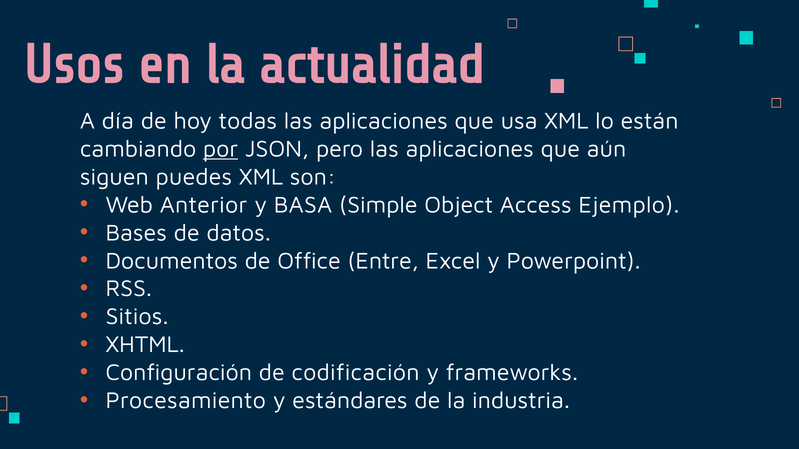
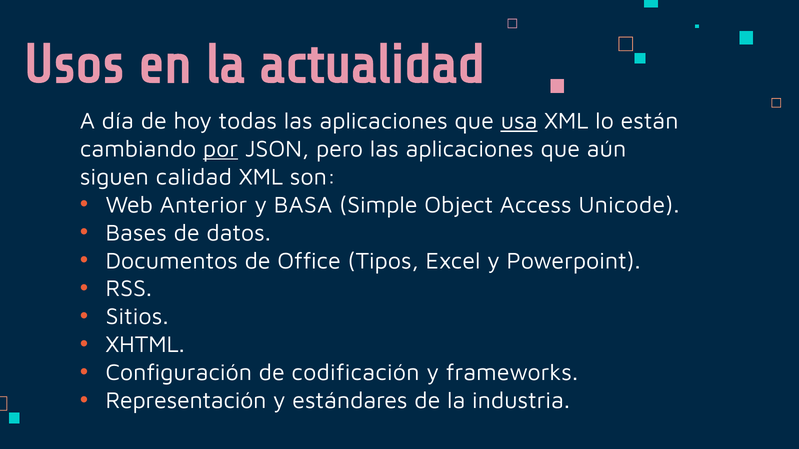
usa underline: none -> present (519, 121)
puedes: puedes -> calidad (194, 177)
Ejemplo: Ejemplo -> Unicode (629, 205)
Entre: Entre -> Tipos (383, 261)
Procesamiento: Procesamiento -> Representación (186, 401)
